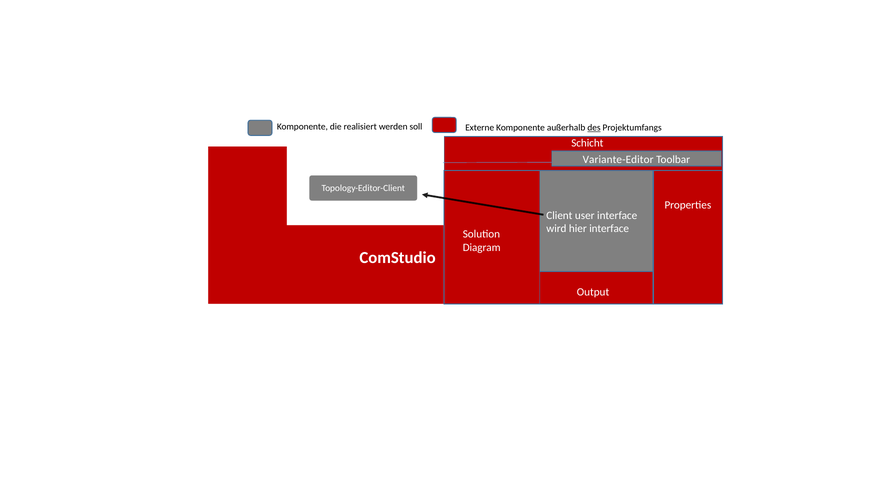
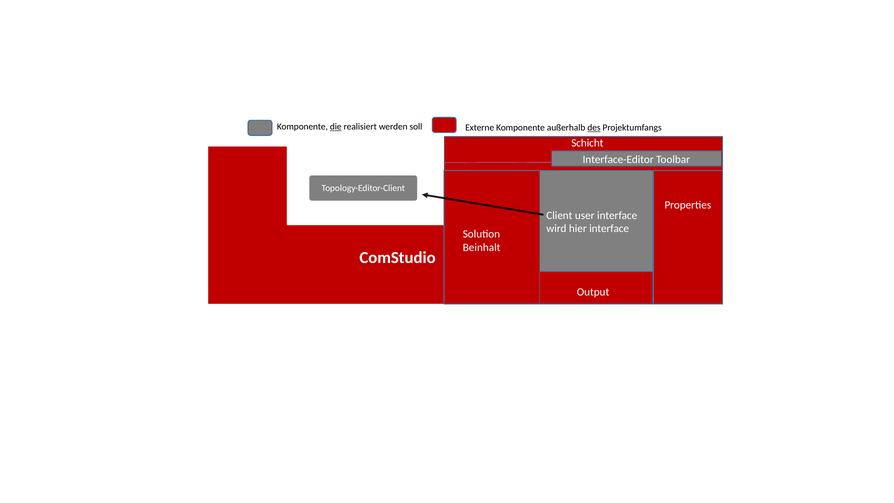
die underline: none -> present (336, 127)
Variante-Editor: Variante-Editor -> Interface-Editor (618, 159)
Diagram: Diagram -> Beinhalt (482, 247)
